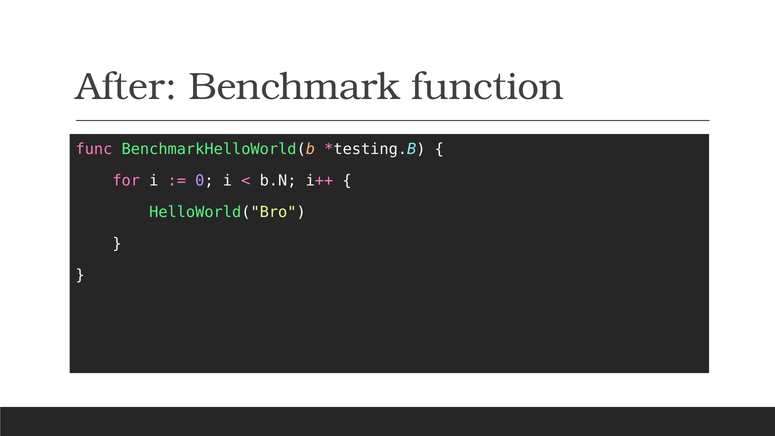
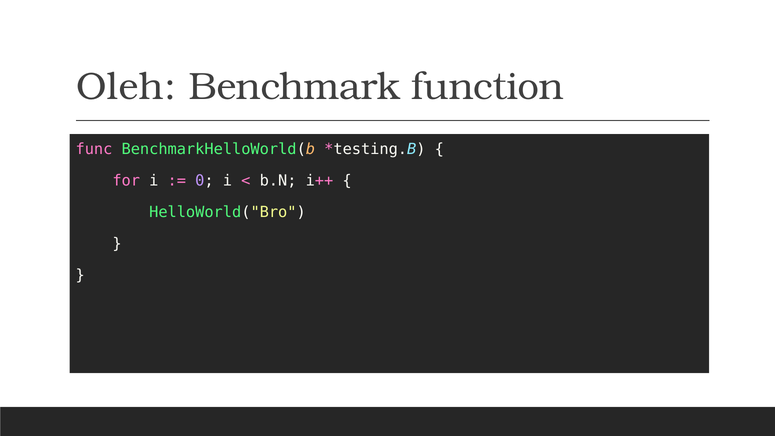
After: After -> Oleh (126, 87)
